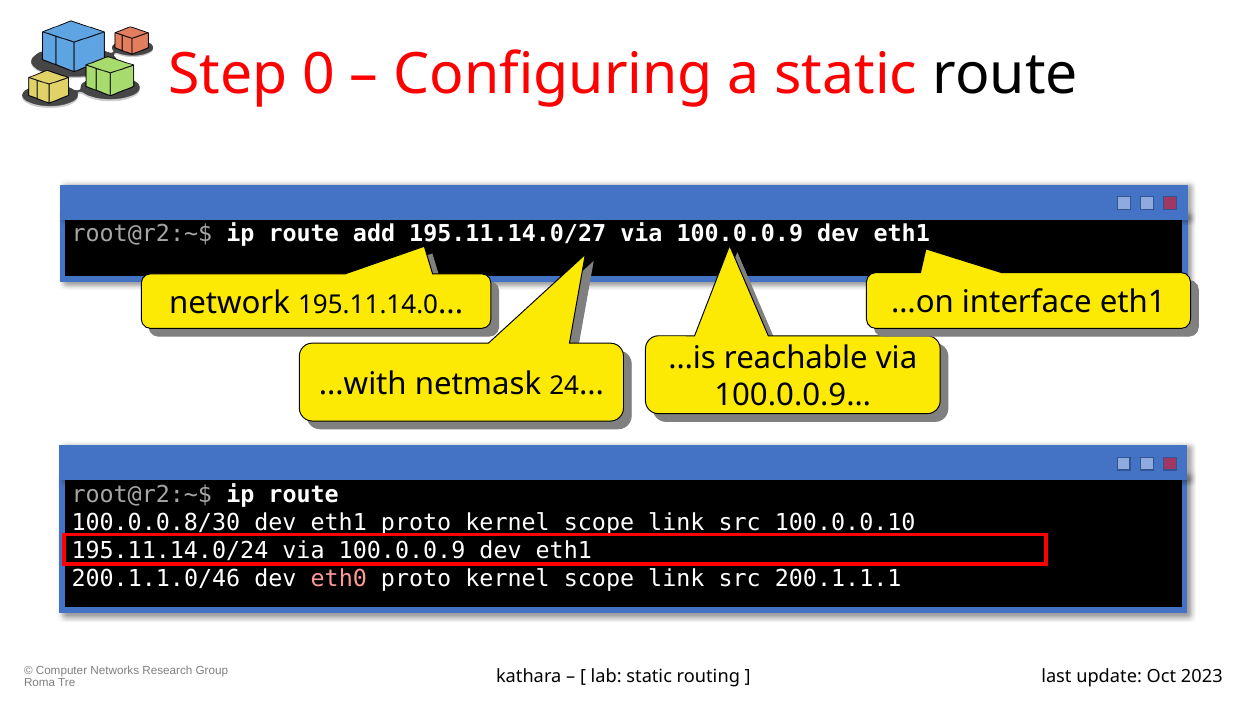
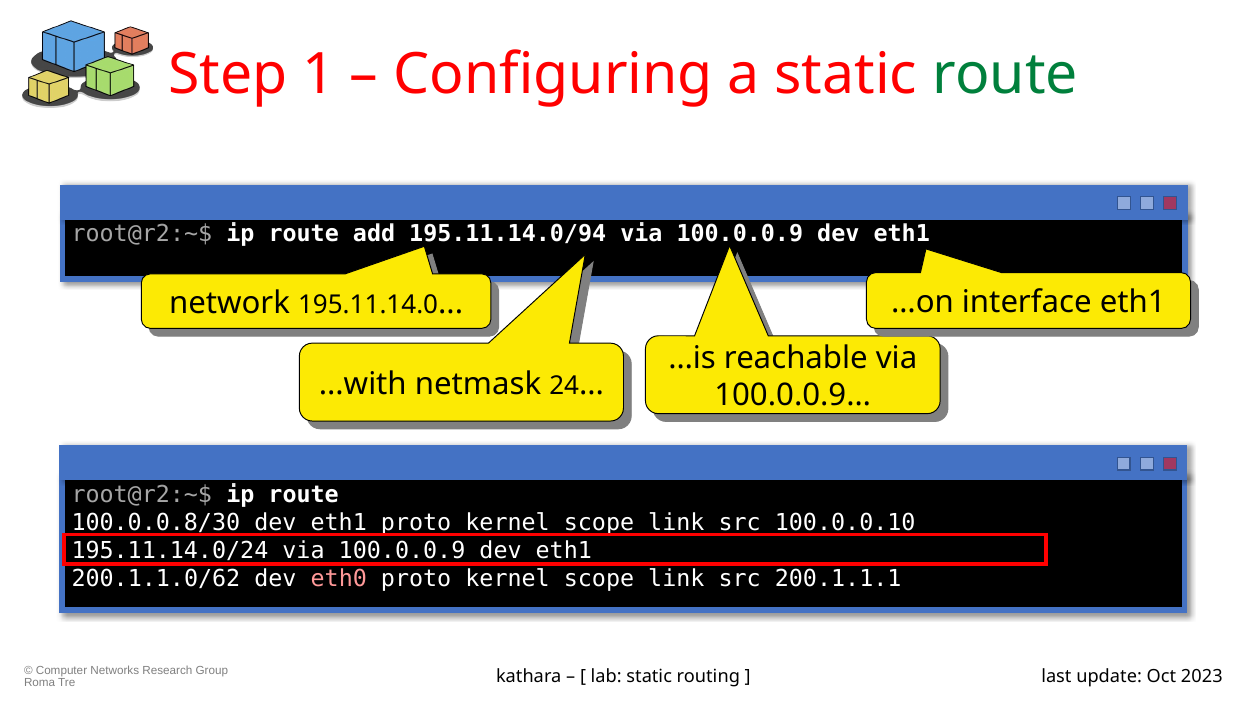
0: 0 -> 1 (319, 74)
route colour: black -> green (1005, 74)
195.11.14.0/27: 195.11.14.0/27 -> 195.11.14.0/94 (508, 234)
200.1.1.0/46: 200.1.1.0/46 -> 200.1.1.0/62 (156, 579)
